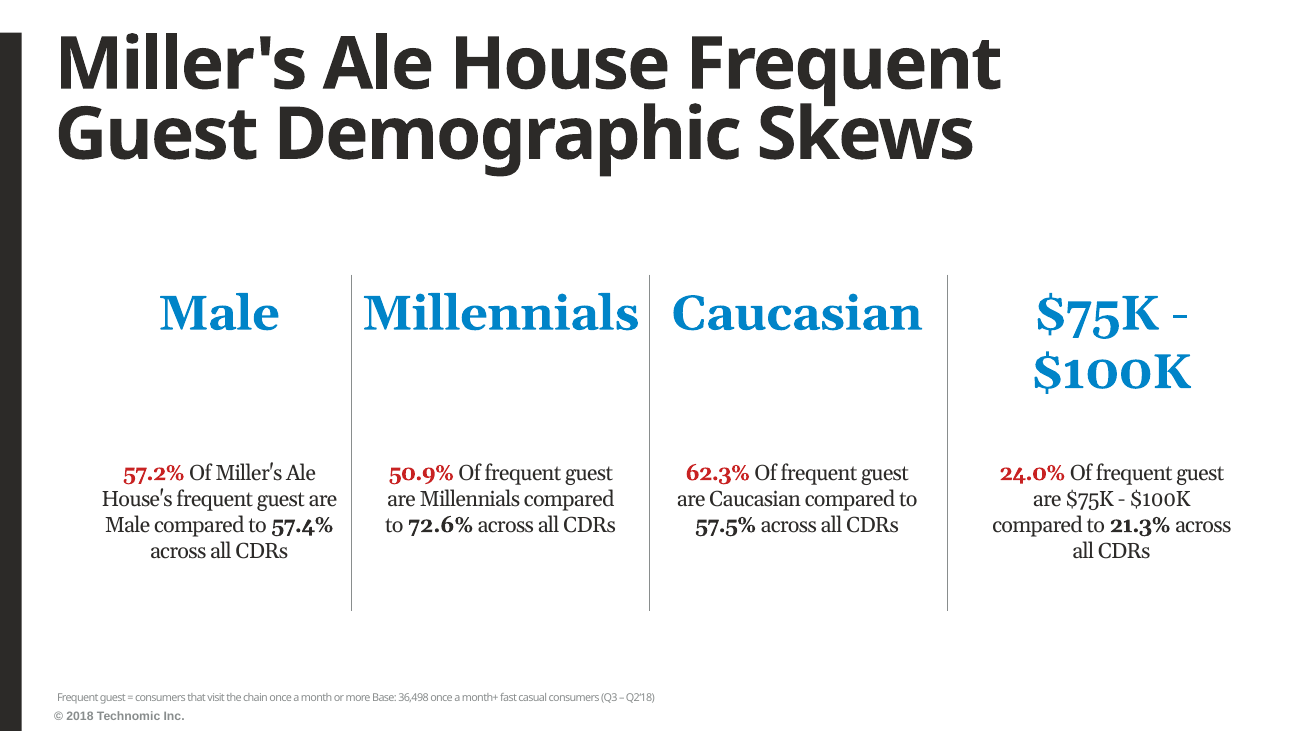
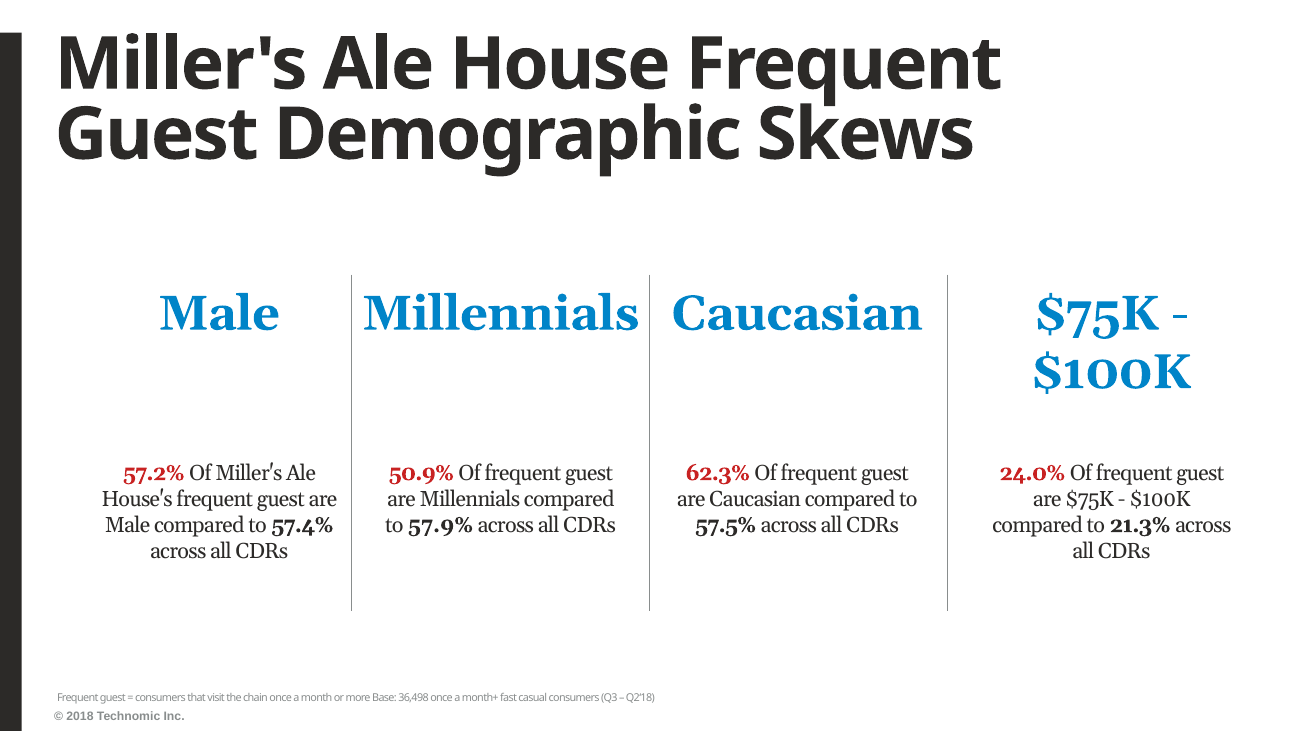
72.6%: 72.6% -> 57.9% (441, 525)
